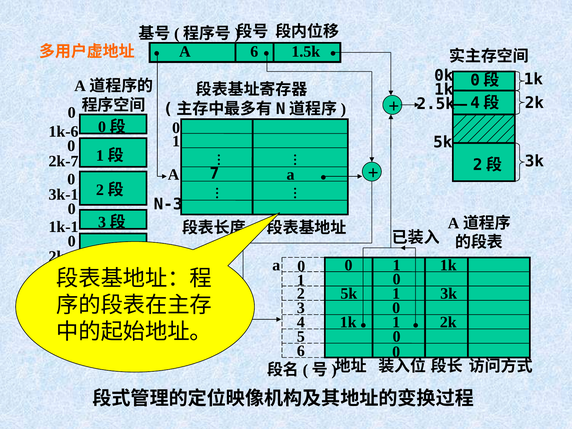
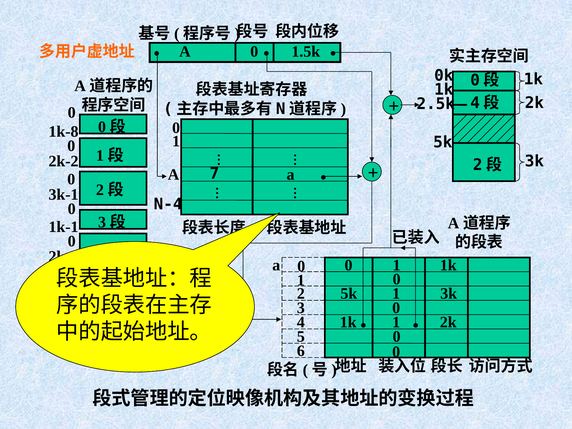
6: 6 -> 0 (254, 52)
1k-6: 1k-6 -> 1k-8 (64, 132)
2k-7: 2k-7 -> 2k-2 (64, 161)
N-3: N-3 -> N-4 (168, 204)
